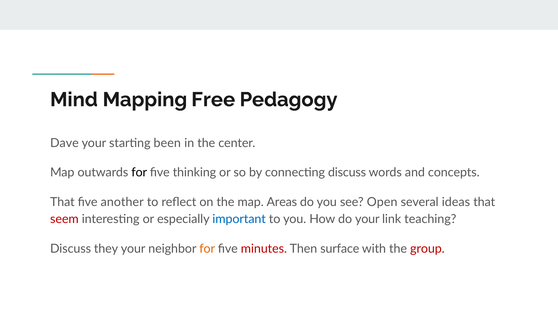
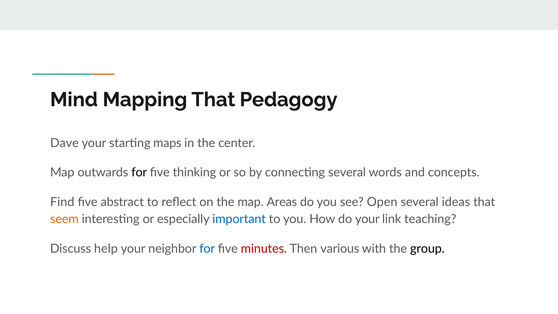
Mapping Free: Free -> That (213, 100)
been: been -> maps (167, 143)
connecting discuss: discuss -> several (347, 172)
That: That -> Find (62, 202)
another: another -> abstract (122, 202)
seem colour: red -> orange (64, 219)
they: they -> help (106, 249)
for colour: orange -> blue (207, 249)
surface: surface -> various (340, 249)
group colour: red -> black (427, 249)
